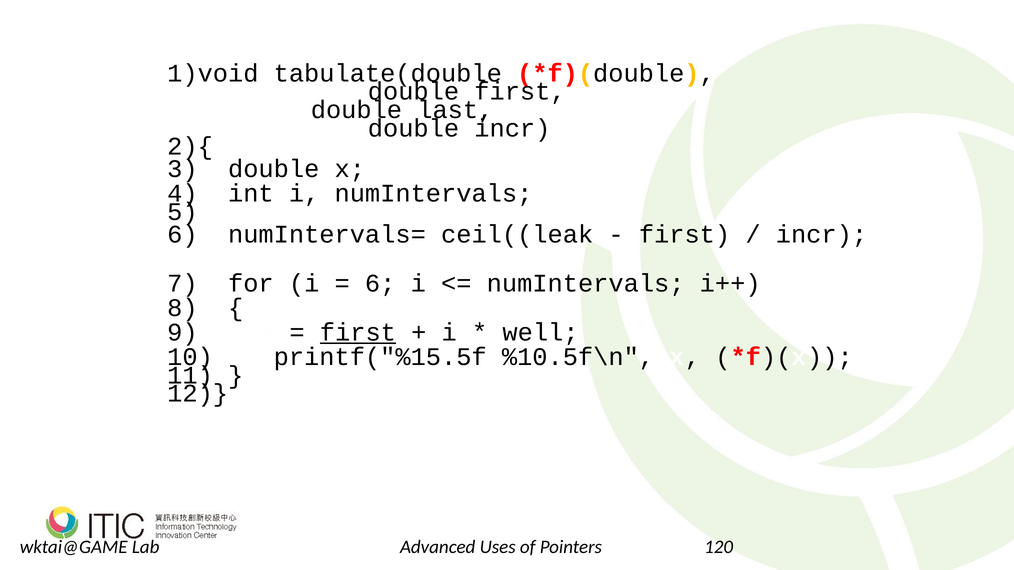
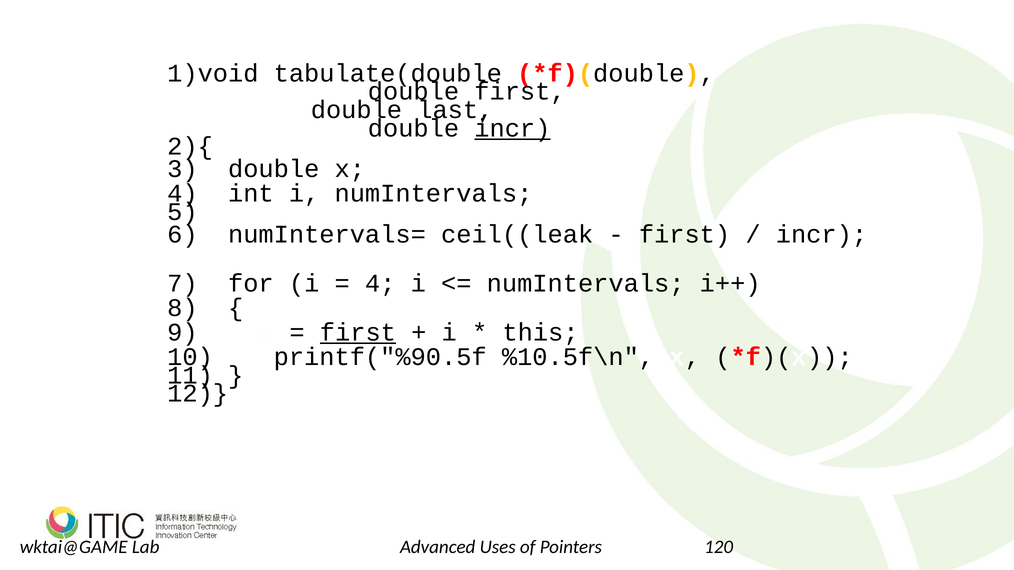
incr underline: none -> present (512, 128)
6: 6 -> 4 (380, 284)
well: well -> this (540, 333)
printf("%15.5f: printf("%15.5f -> printf("%90.5f (380, 357)
